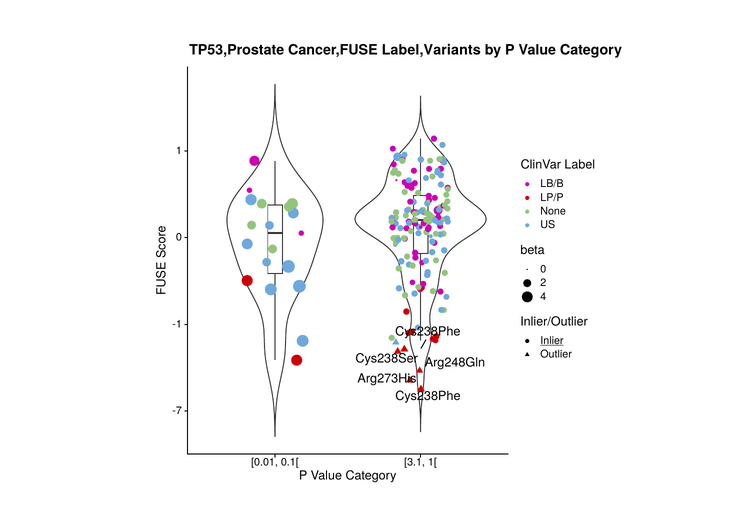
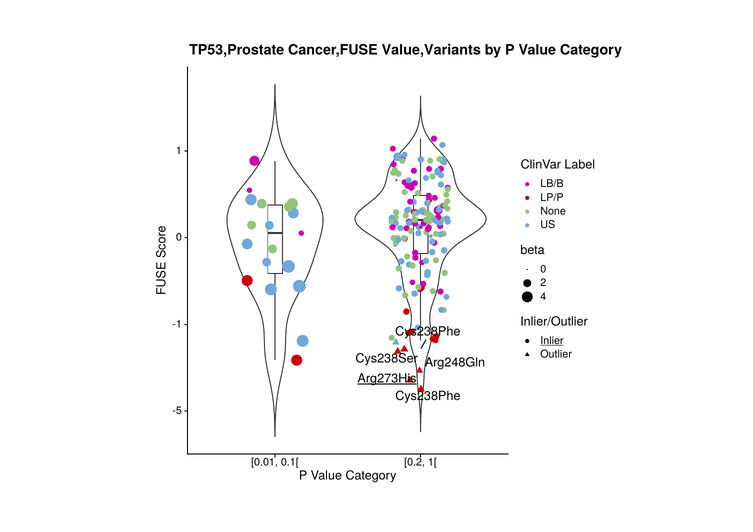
Label,Variants: Label,Variants -> Value,Variants (431, 50)
Arg273His underline: none -> present (387, 379)
-7: -7 -> -5 (177, 411)
3.1: 3.1 -> 0.2 (415, 463)
